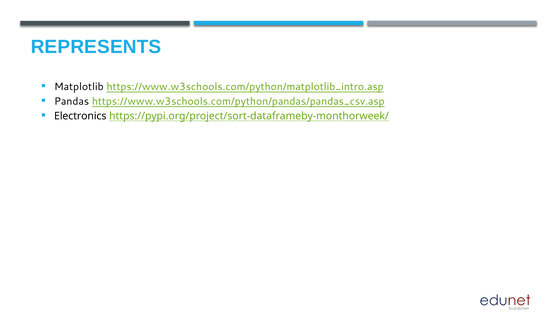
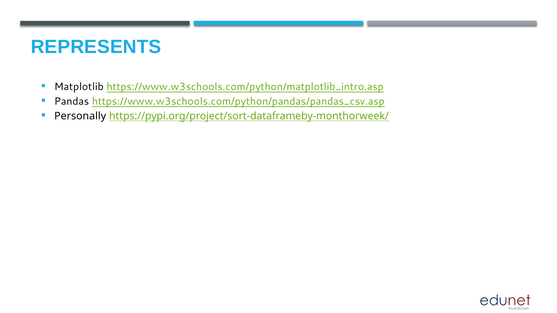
Electronics: Electronics -> Personally (80, 116)
